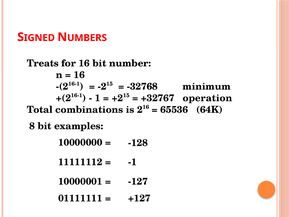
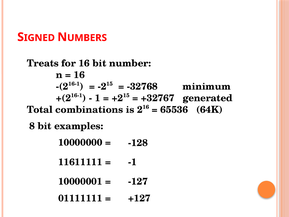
operation: operation -> generated (208, 98)
11111112: 11111112 -> 11611111 (80, 162)
